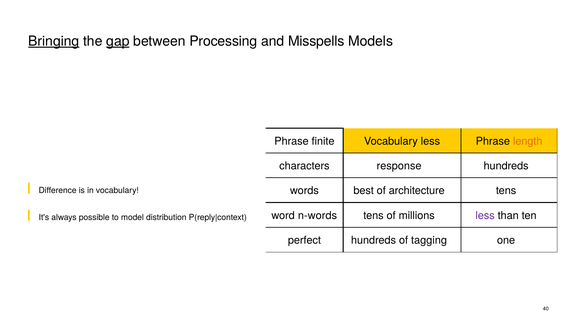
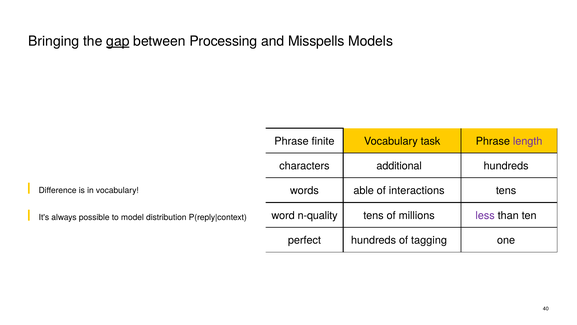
Bringing underline: present -> none (54, 41)
Vocabulary less: less -> task (430, 141)
length colour: orange -> purple (528, 141)
response: response -> additional (399, 166)
best: best -> able (364, 190)
architecture: architecture -> interactions (417, 190)
n-words: n-words -> n-quality (318, 215)
